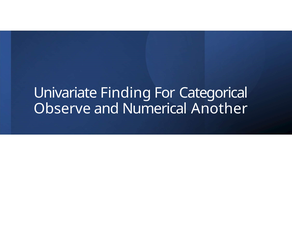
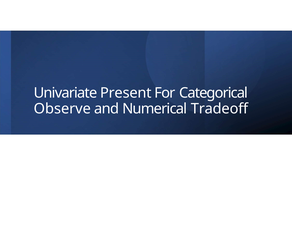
Finding: Finding -> Present (126, 93)
Another: Another -> Tradeoff (220, 109)
